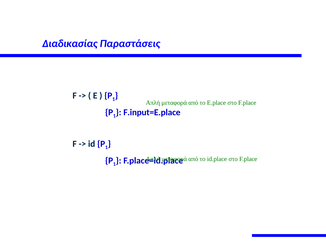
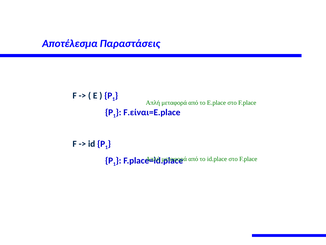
Διαδικασίας: Διαδικασίας -> Αποτέλεσμα (70, 43)
F.input=E.place: F.input=E.place -> F.είναι=E.place (152, 112)
